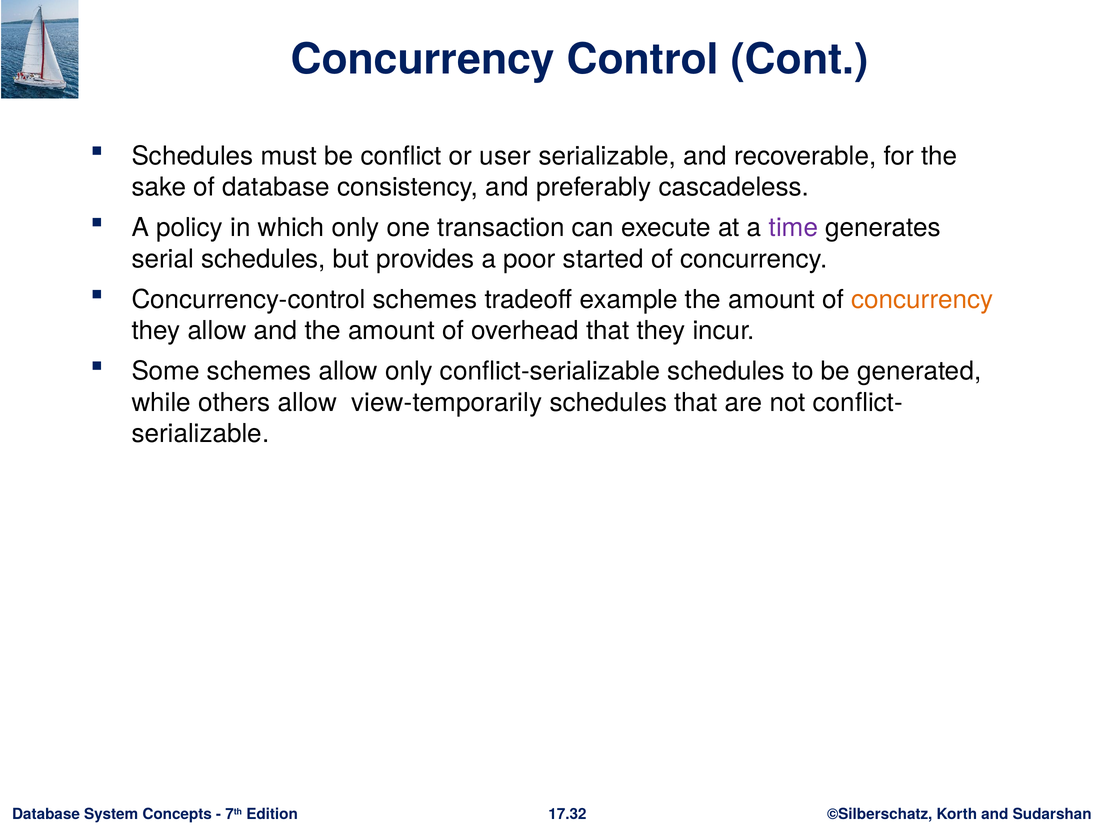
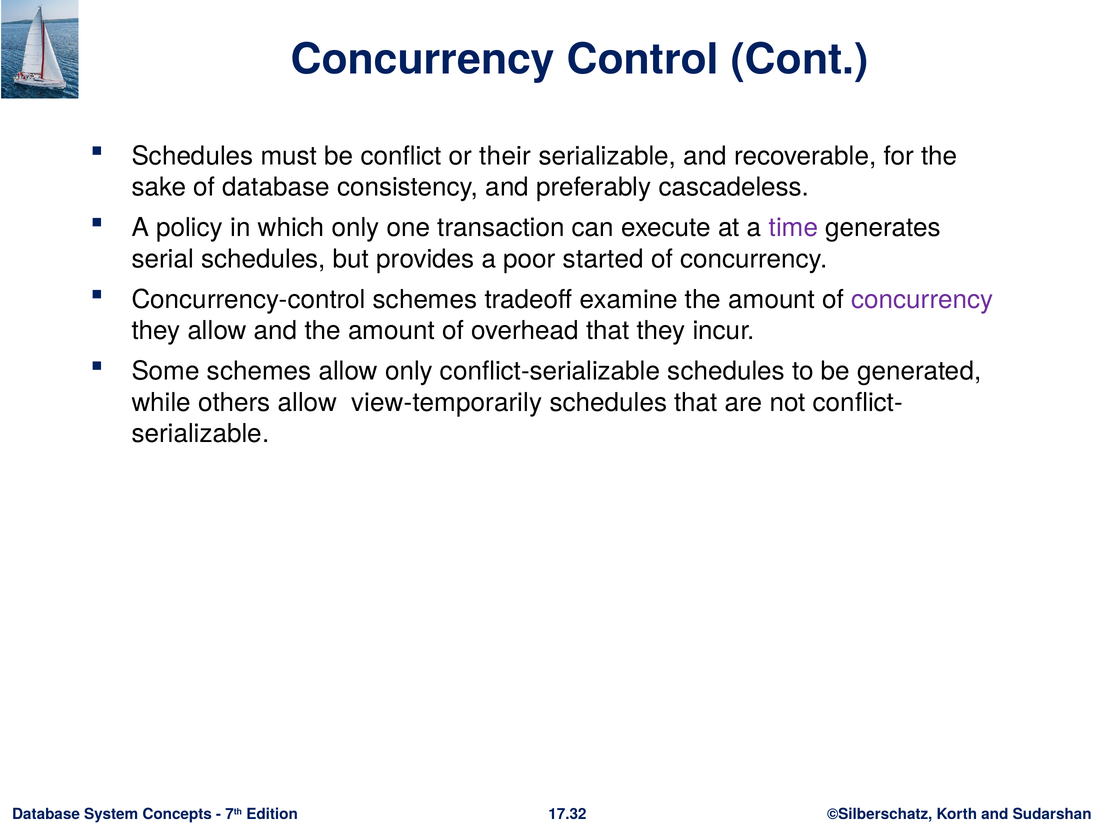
user: user -> their (505, 156)
example: example -> examine (629, 299)
concurrency colour: orange -> purple (922, 299)
